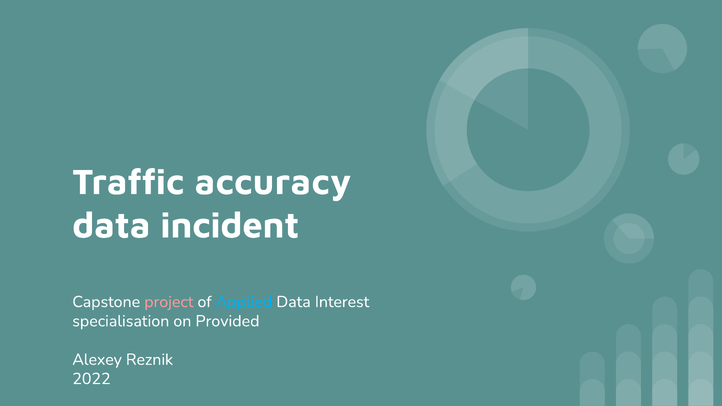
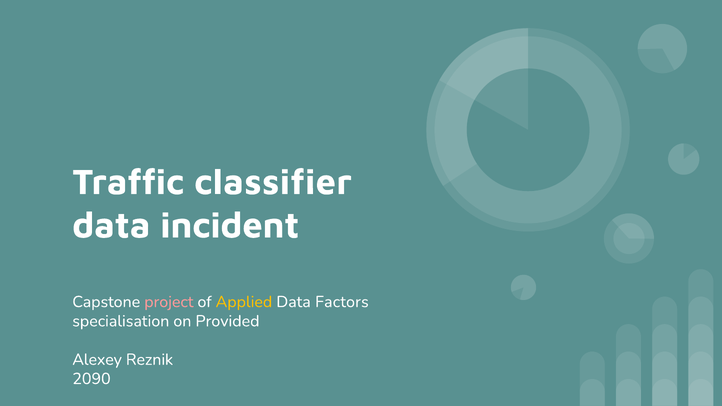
accuracy: accuracy -> classifier (273, 182)
Applied colour: light blue -> yellow (244, 302)
Interest: Interest -> Factors (342, 302)
2022: 2022 -> 2090 (91, 379)
